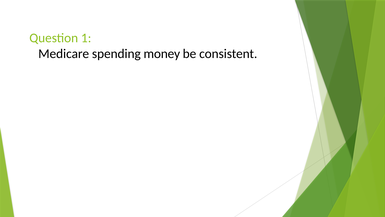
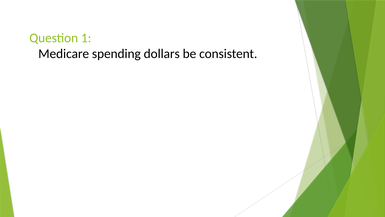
money: money -> dollars (162, 54)
